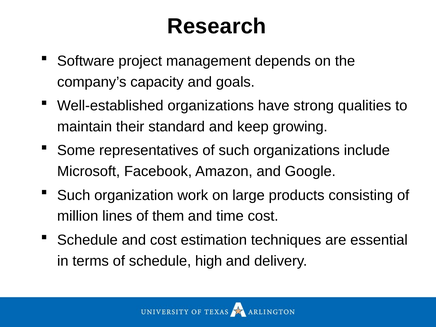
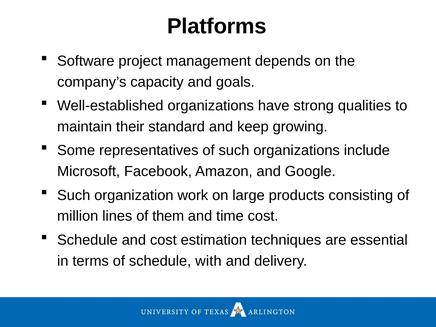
Research: Research -> Platforms (217, 26)
high: high -> with (208, 261)
